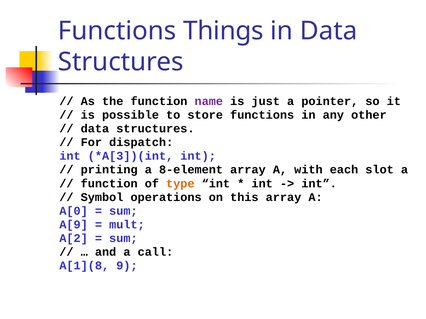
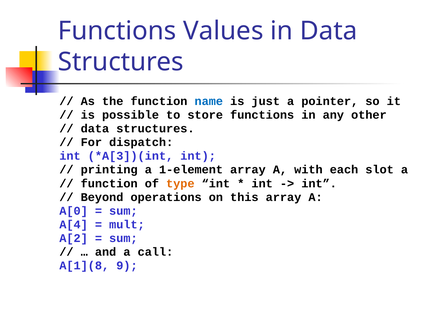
Things: Things -> Values (223, 31)
name colour: purple -> blue (209, 101)
8-element: 8-element -> 1-element (191, 170)
Symbol: Symbol -> Beyond (102, 197)
A[9: A[9 -> A[4 (74, 225)
